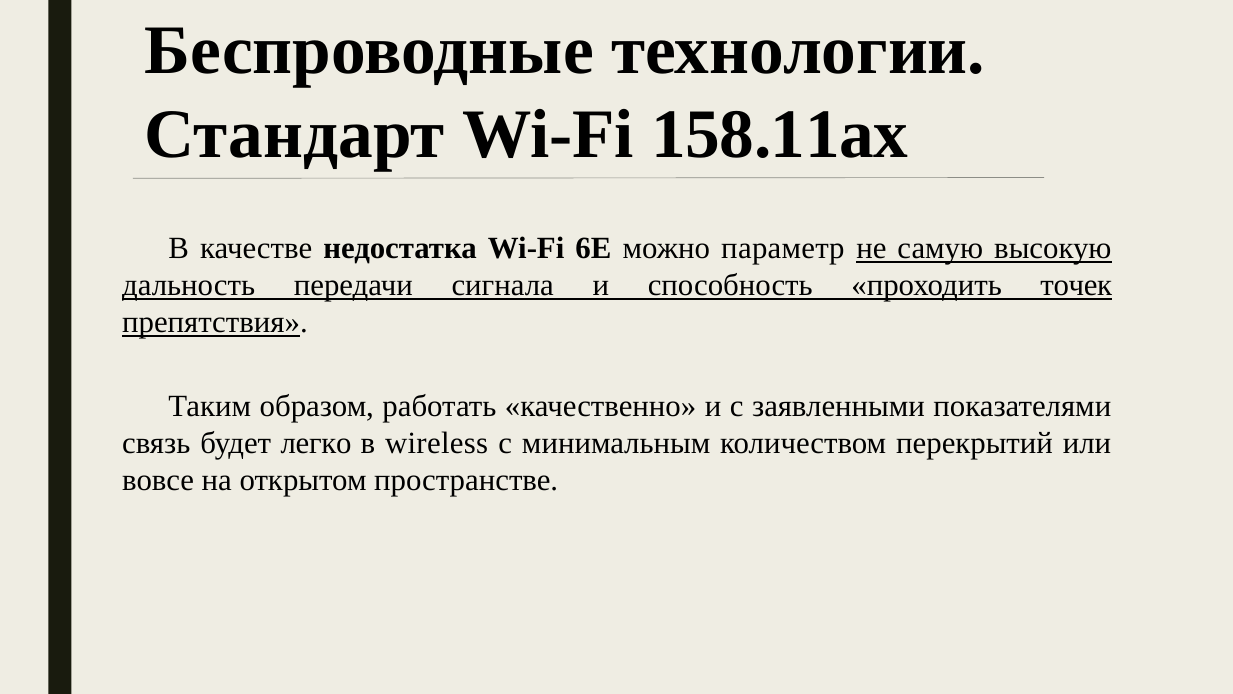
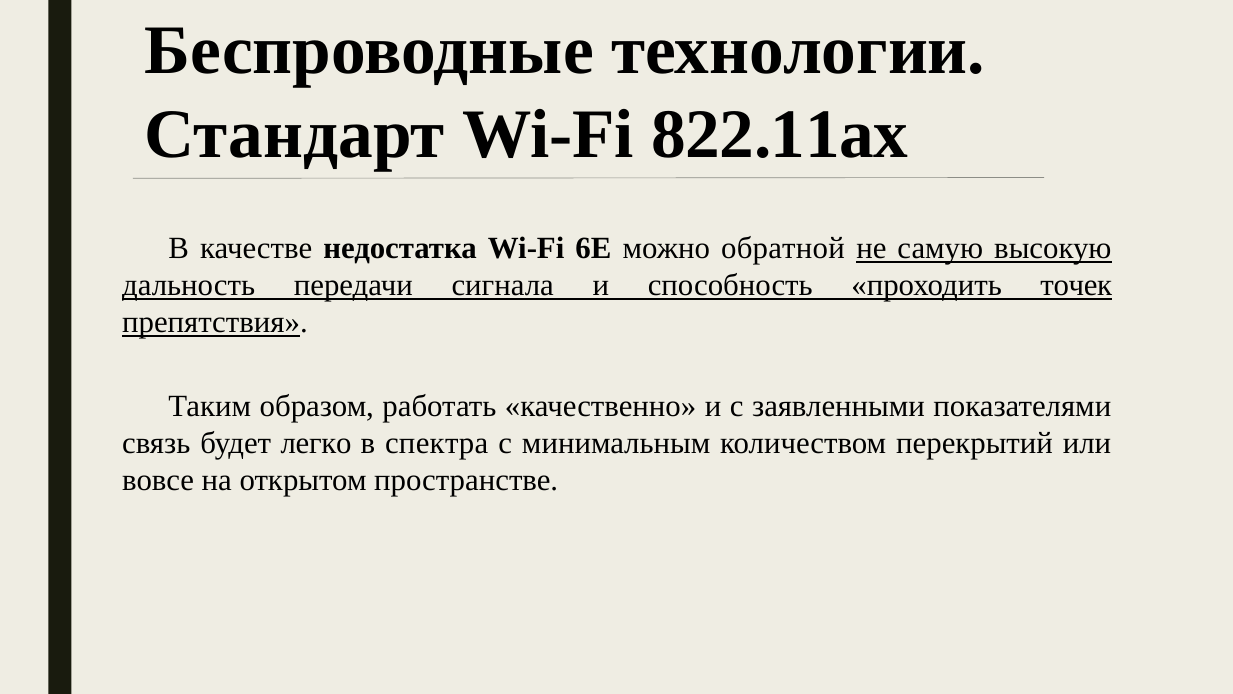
158.11ax: 158.11ax -> 822.11ax (780, 134)
параметр: параметр -> обратной (783, 248)
wireless: wireless -> спектра (437, 443)
